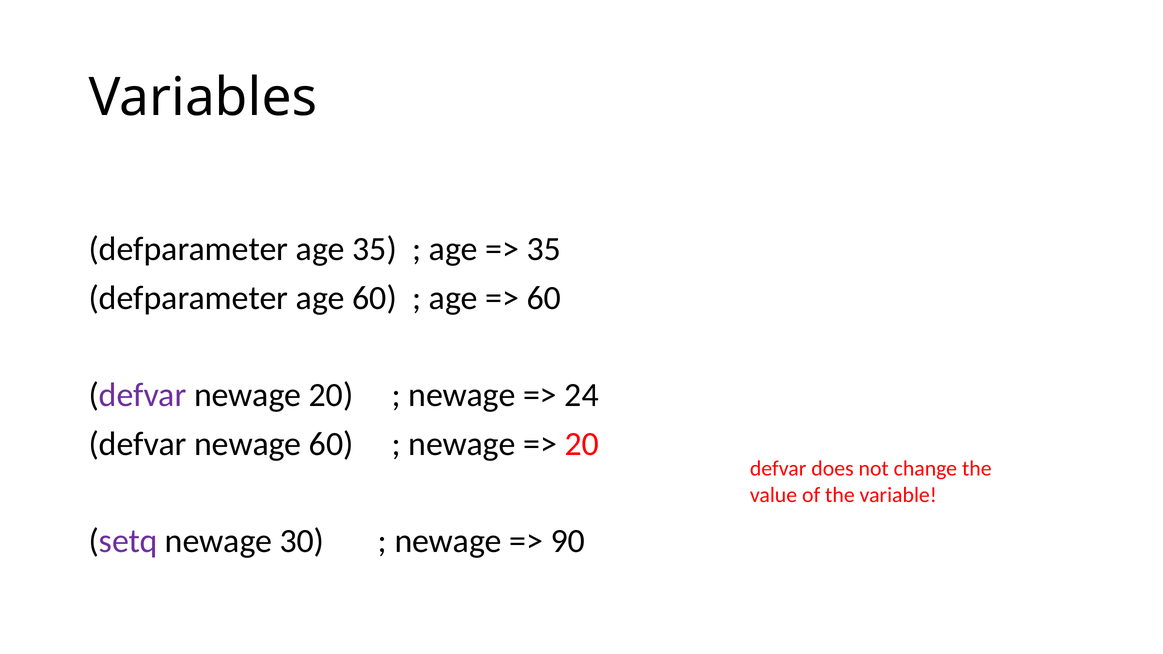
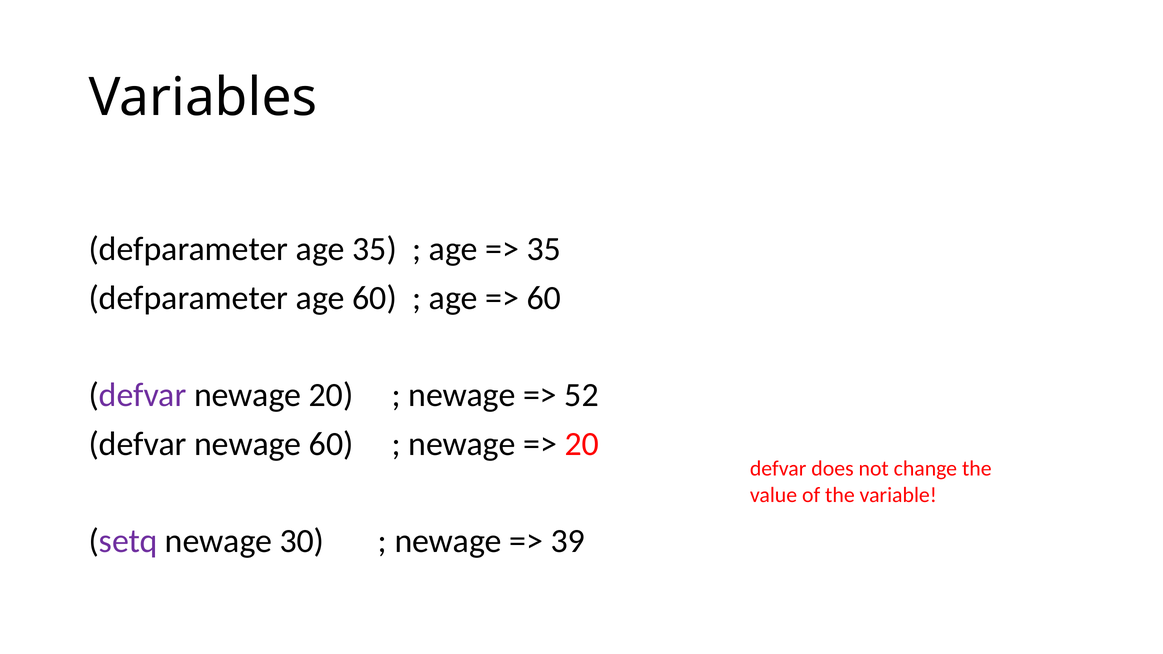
24: 24 -> 52 (582, 395)
90: 90 -> 39 (568, 541)
